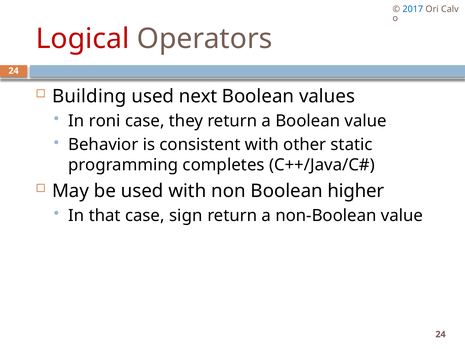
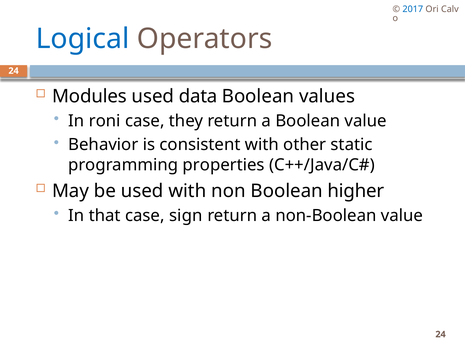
Logical colour: red -> blue (83, 39)
Building: Building -> Modules (89, 96)
next: next -> data (198, 96)
completes: completes -> properties (224, 165)
